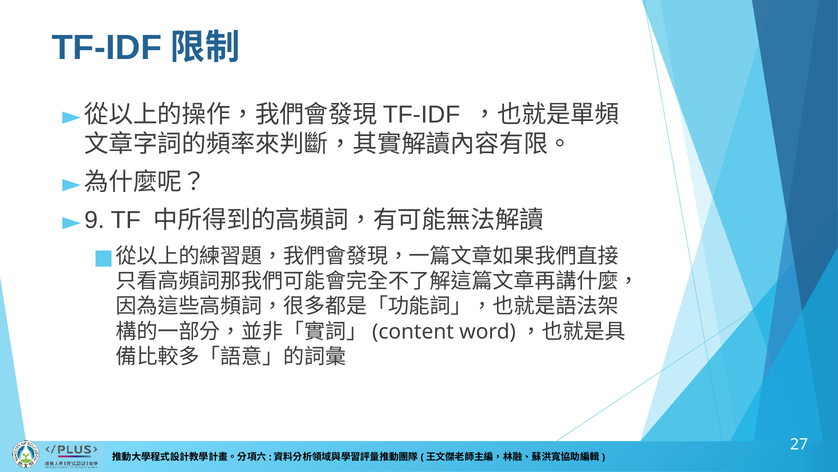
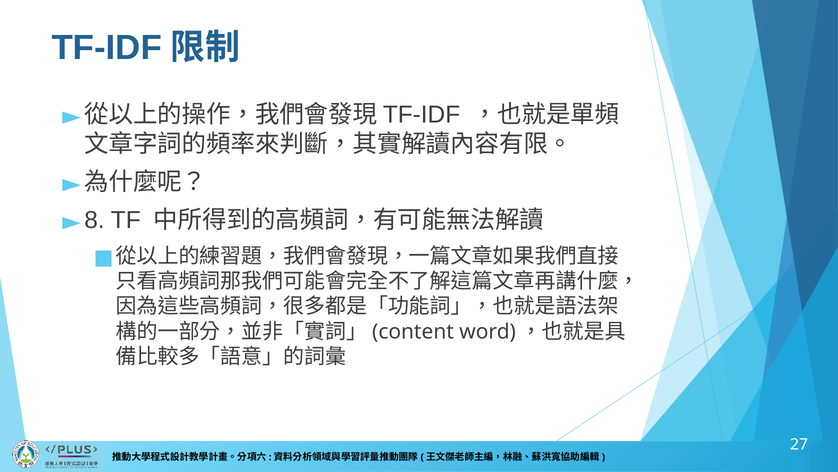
9: 9 -> 8 (94, 220)
